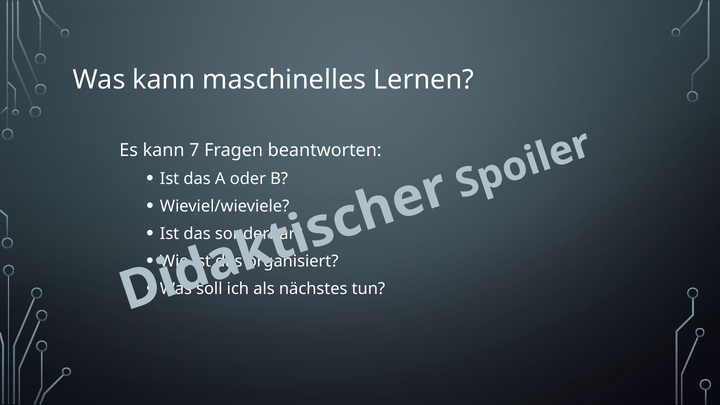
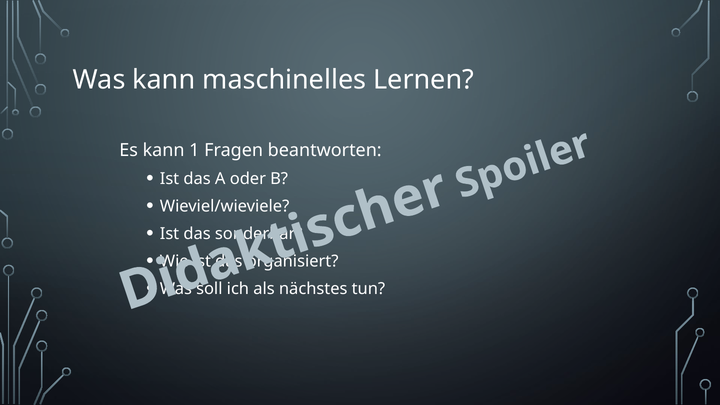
7: 7 -> 1 (194, 150)
